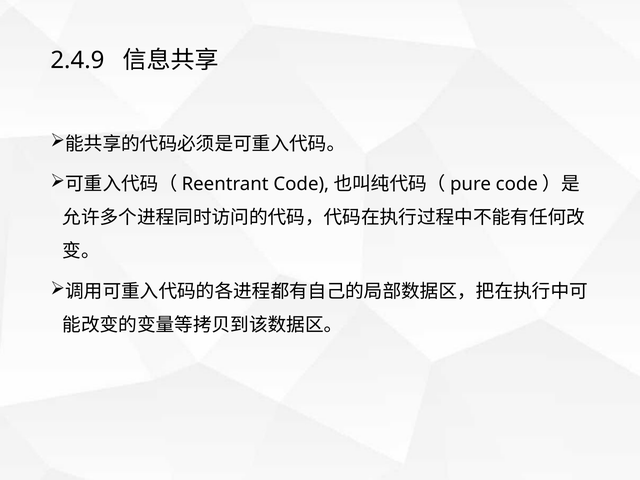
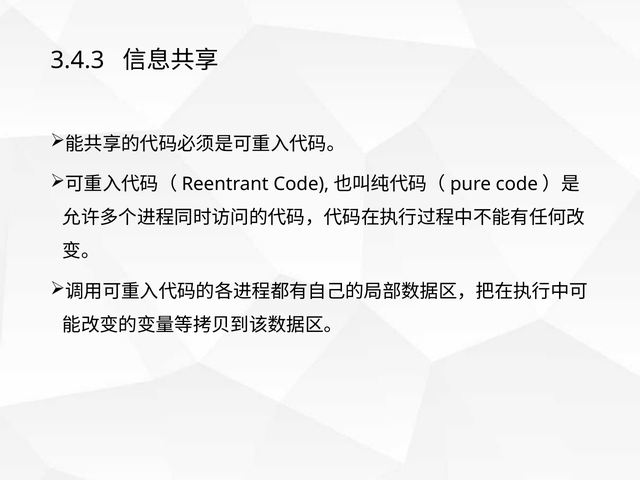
2.4.9: 2.4.9 -> 3.4.3 (77, 60)
